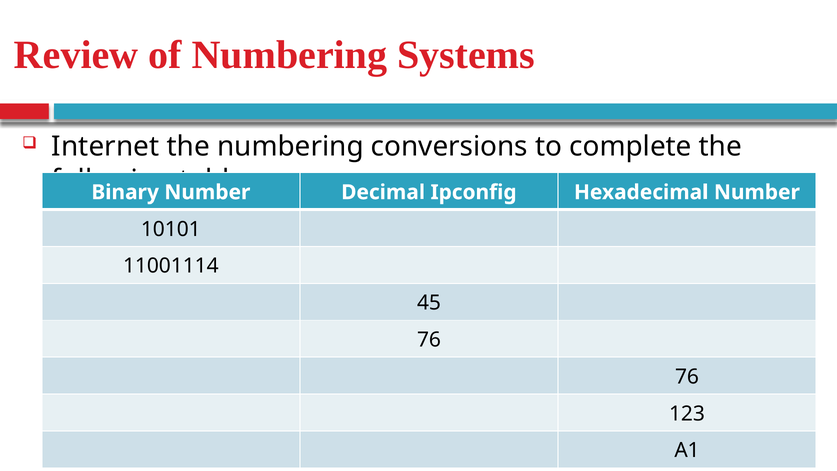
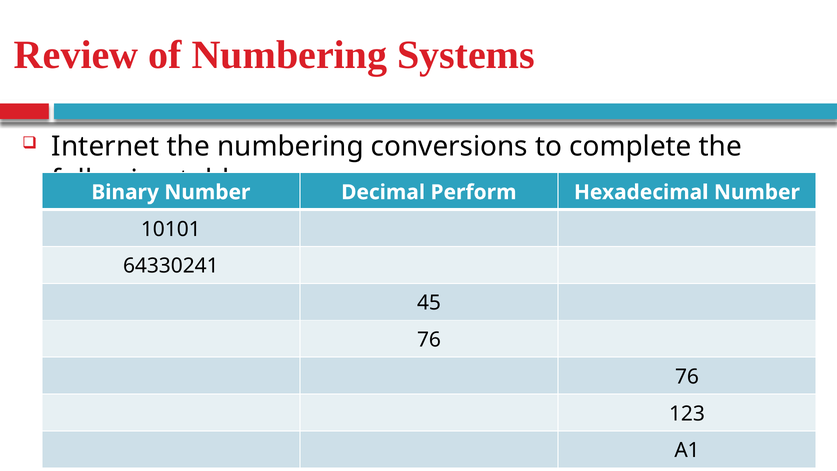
Ipconfig: Ipconfig -> Perform (474, 192)
11001114: 11001114 -> 64330241 (171, 266)
